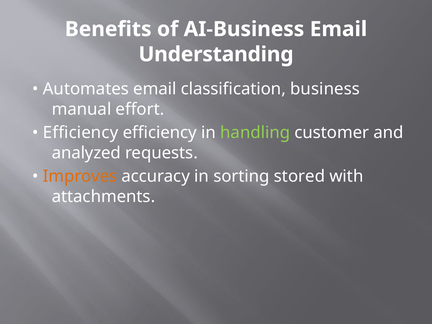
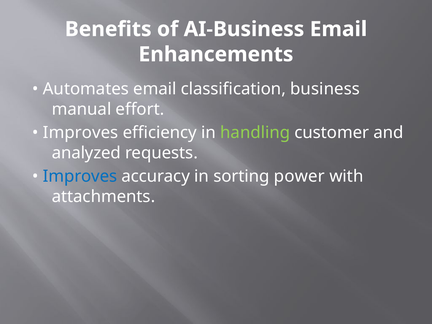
Understanding: Understanding -> Enhancements (216, 54)
Efficiency: Efficiency -> Improves (81, 133)
Improves colour: orange -> blue (80, 176)
stored: stored -> power (299, 176)
